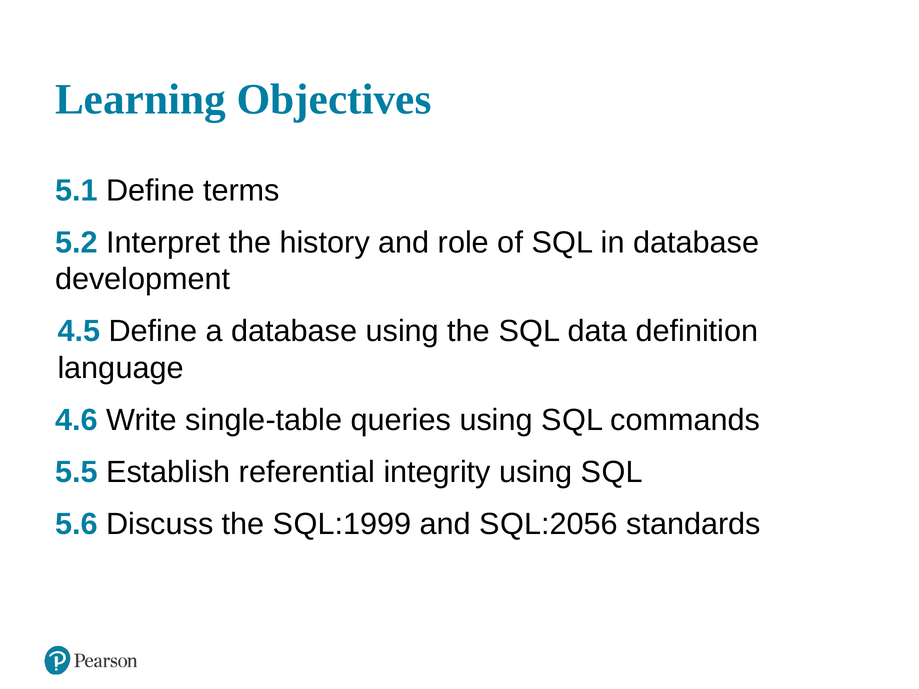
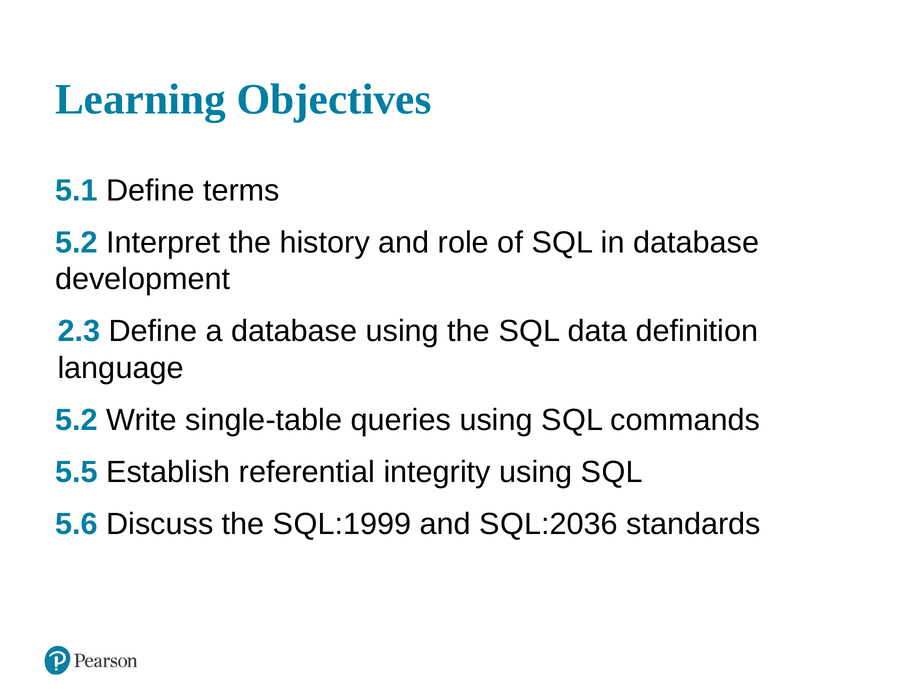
4.5: 4.5 -> 2.3 (79, 331)
4.6: 4.6 -> 5.2 (76, 420)
L:2056: L:2056 -> L:2036 (571, 524)
